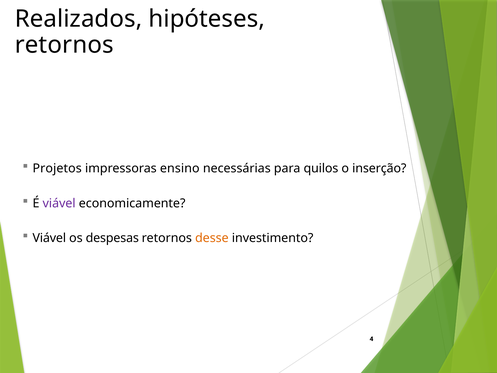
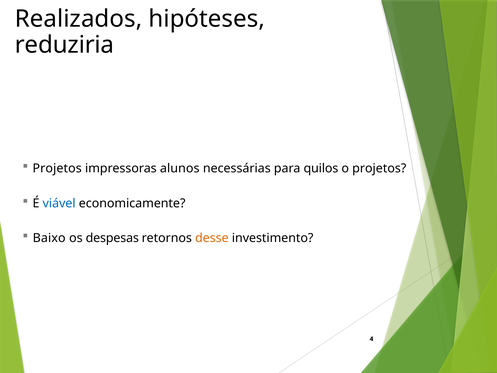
retornos: retornos -> reduziria (64, 45)
ensino: ensino -> alunos (180, 168)
o inserção: inserção -> projetos (379, 168)
viável colour: purple -> blue (59, 203)
Viável: Viável -> Baixo (49, 238)
